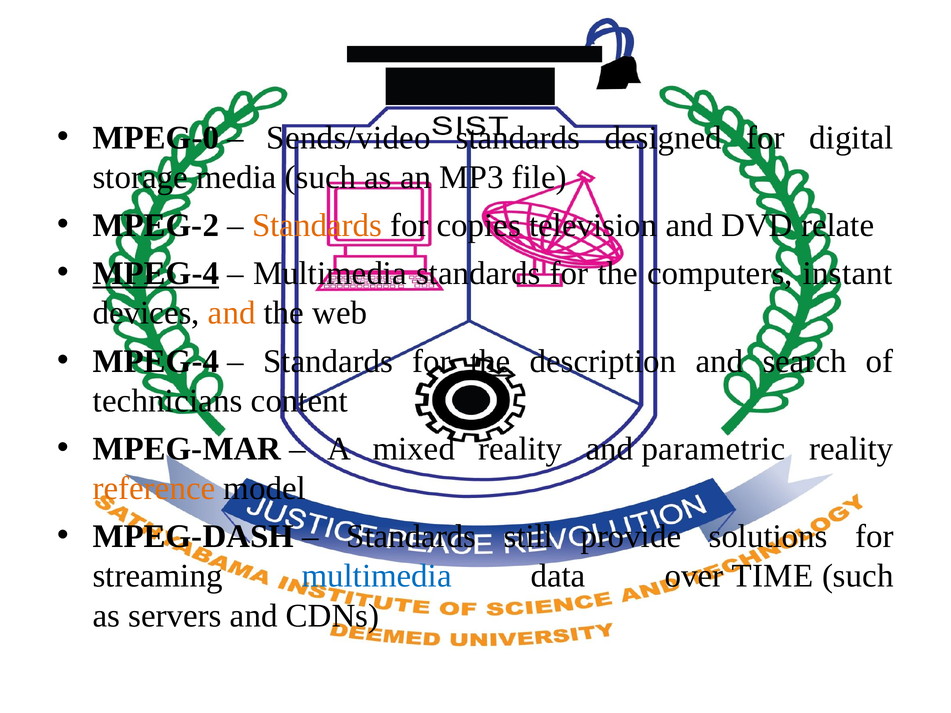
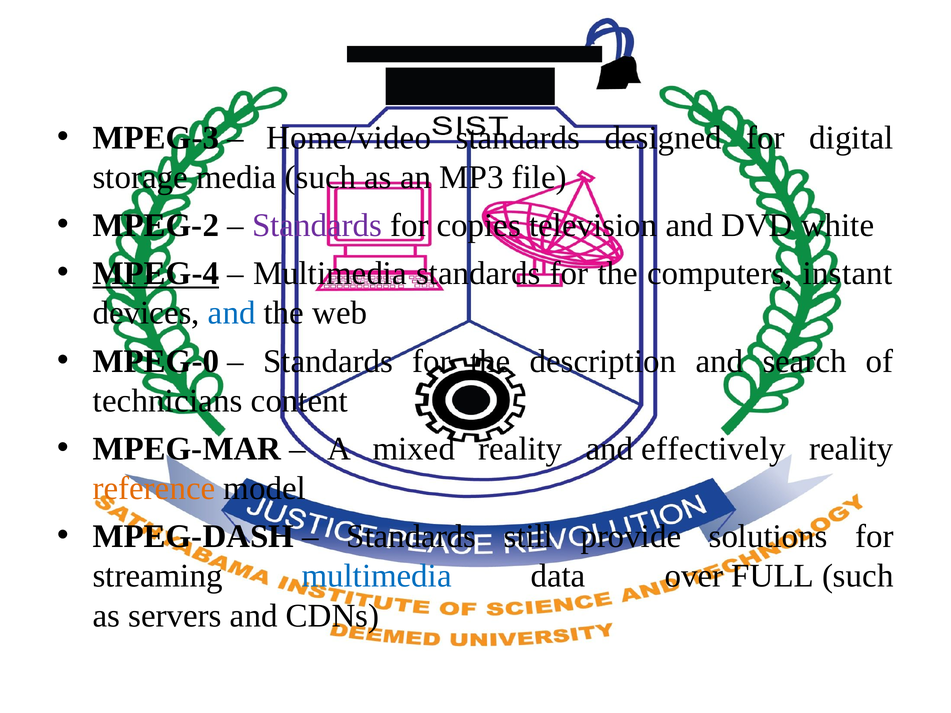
MPEG-0: MPEG-0 -> MPEG-3 (156, 138)
Sends/video: Sends/video -> Home/video (349, 138)
Standards colour: orange -> purple (317, 226)
relate: relate -> white (838, 226)
and colour: orange -> blue (232, 313)
MPEG-4: MPEG-4 -> MPEG-0 (156, 361)
the underline: present -> none (490, 361)
parametric: parametric -> effectively (714, 449)
TIME: TIME -> FULL (773, 576)
